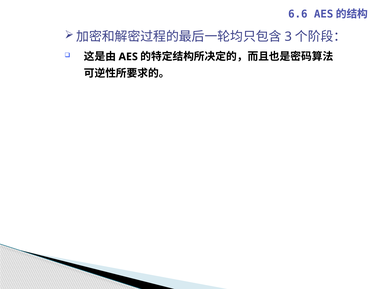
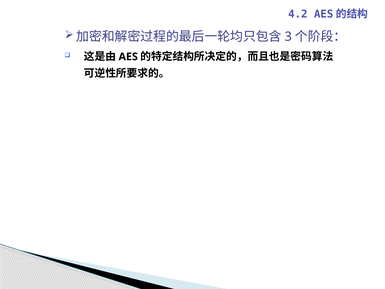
6.6: 6.6 -> 4.2 (298, 14)
